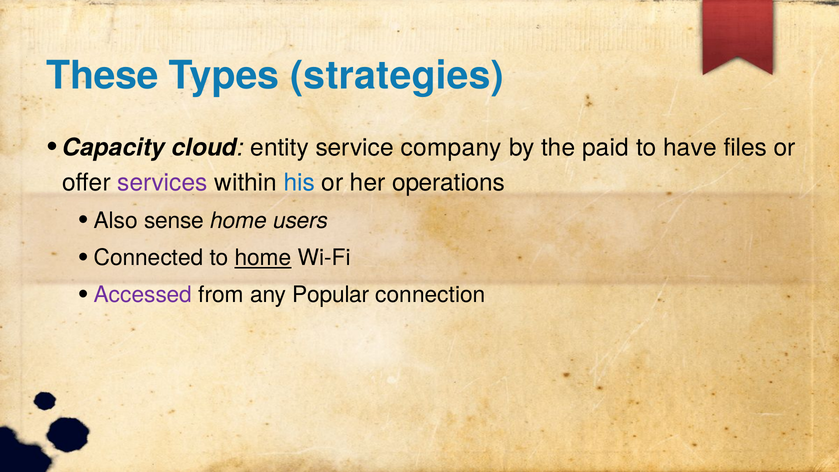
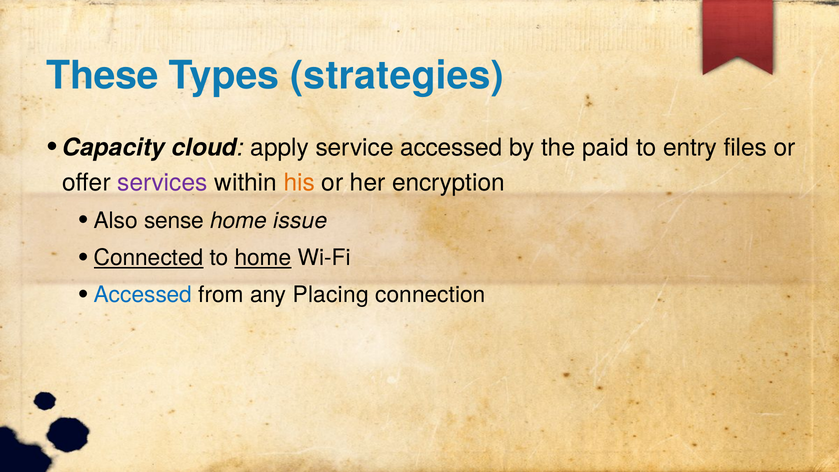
entity: entity -> apply (280, 147)
service company: company -> accessed (451, 147)
have: have -> entry (690, 147)
his colour: blue -> orange (299, 183)
operations: operations -> encryption (448, 183)
users: users -> issue (300, 221)
Connected underline: none -> present (149, 258)
Accessed colour: purple -> blue (143, 295)
Popular: Popular -> Placing (331, 295)
